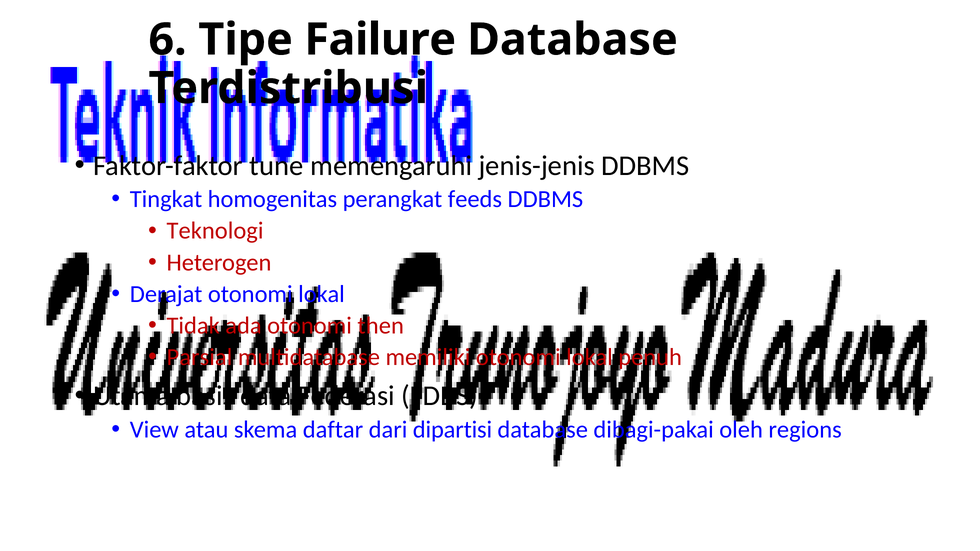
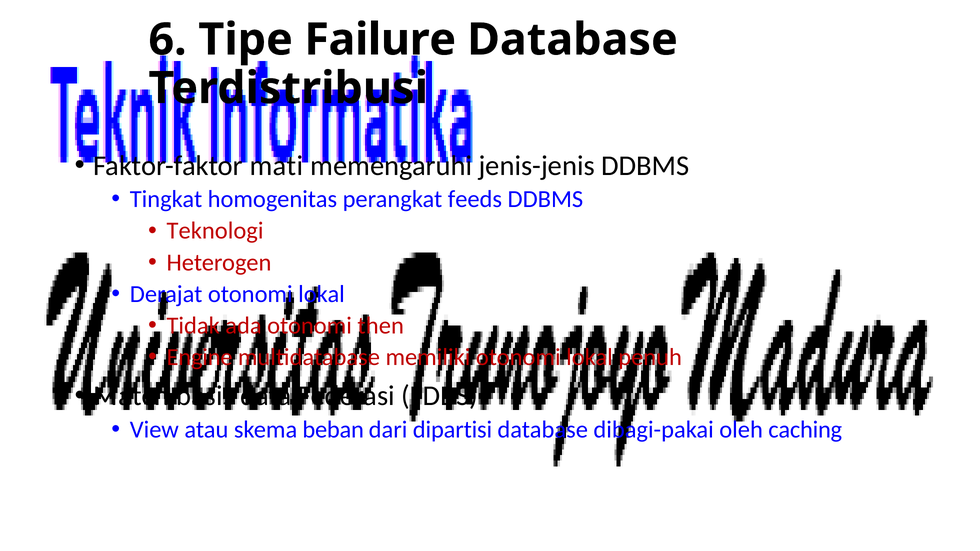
tune: tune -> mati (276, 166)
Parsial: Parsial -> Engine (200, 357)
Utama: Utama -> Match (131, 396)
daftar: daftar -> beban (333, 430)
regions: regions -> caching (805, 430)
